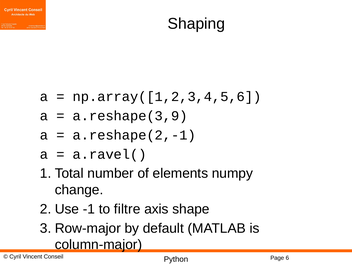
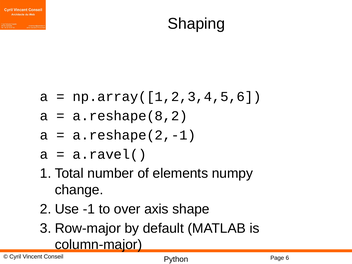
a.reshape(3,9: a.reshape(3,9 -> a.reshape(8,2 (130, 116)
filtre: filtre -> over (127, 209)
